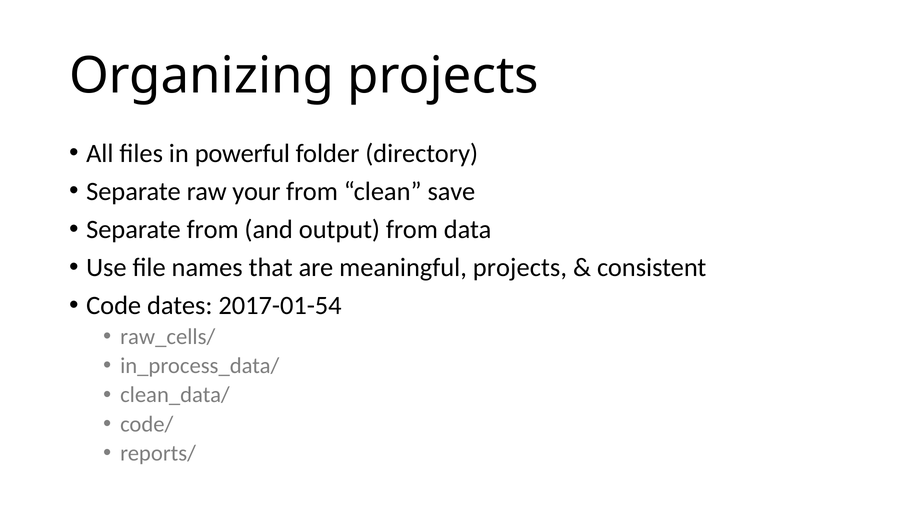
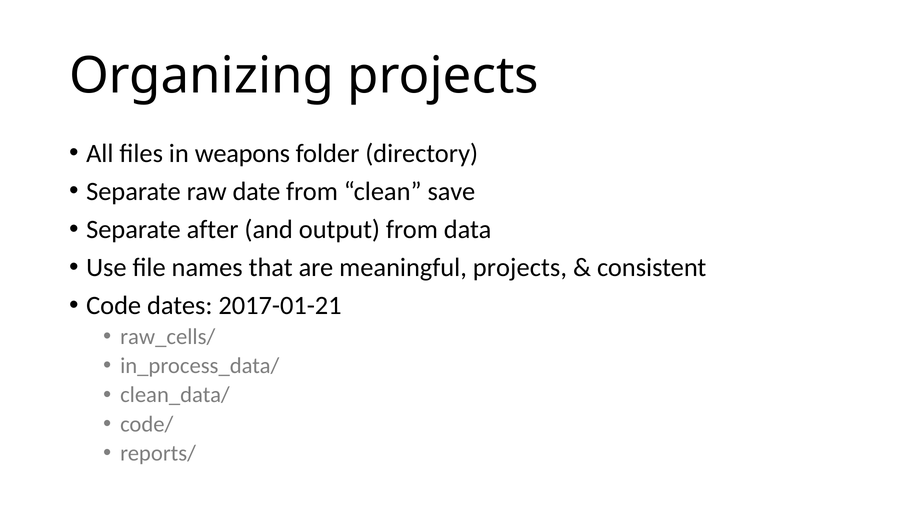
powerful: powerful -> weapons (242, 153)
your: your -> date (256, 191)
Separate from: from -> after (213, 229)
2017-01-54: 2017-01-54 -> 2017-01-21 (280, 305)
